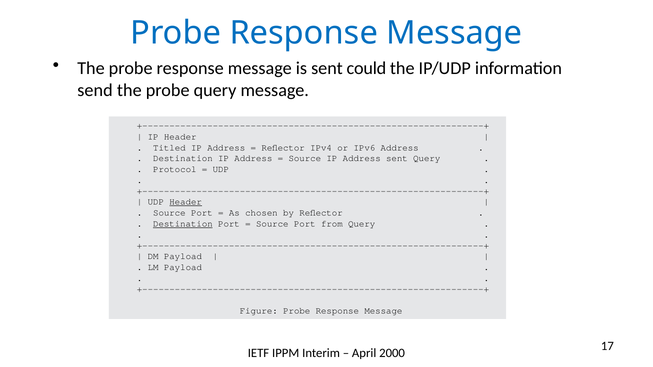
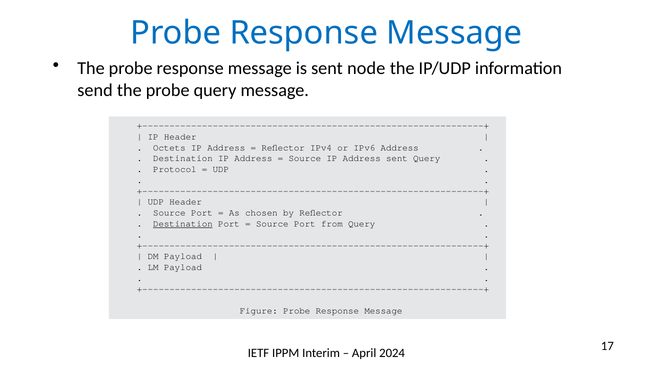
could: could -> node (366, 68)
Titled: Titled -> Octets (169, 148)
Header underline: present -> none (186, 202)
2000: 2000 -> 2024 (392, 354)
